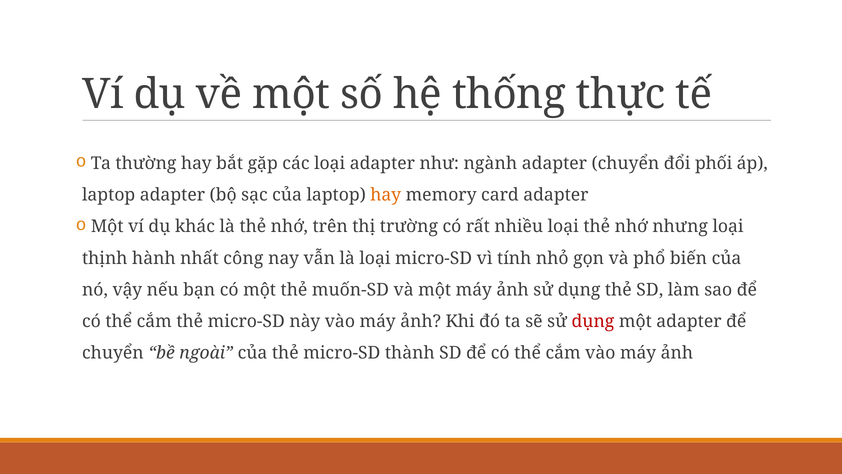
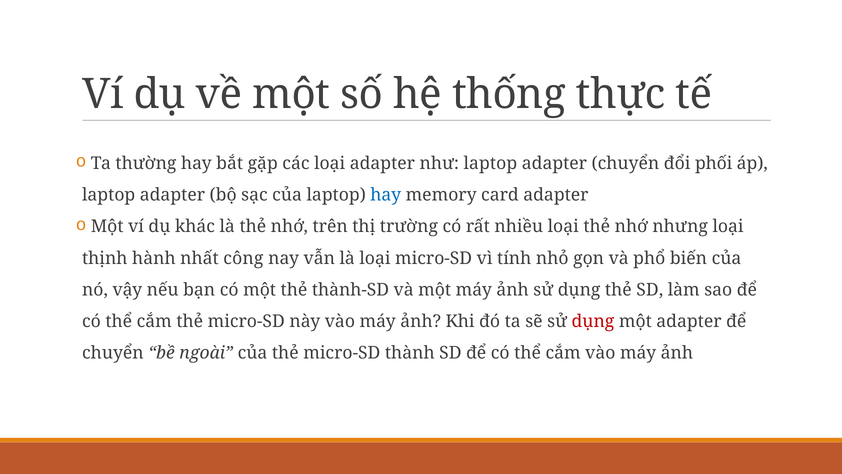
như ngành: ngành -> laptop (490, 163)
hay colour: orange -> blue (386, 195)
muốn-SD: muốn-SD -> thành-SD (350, 290)
